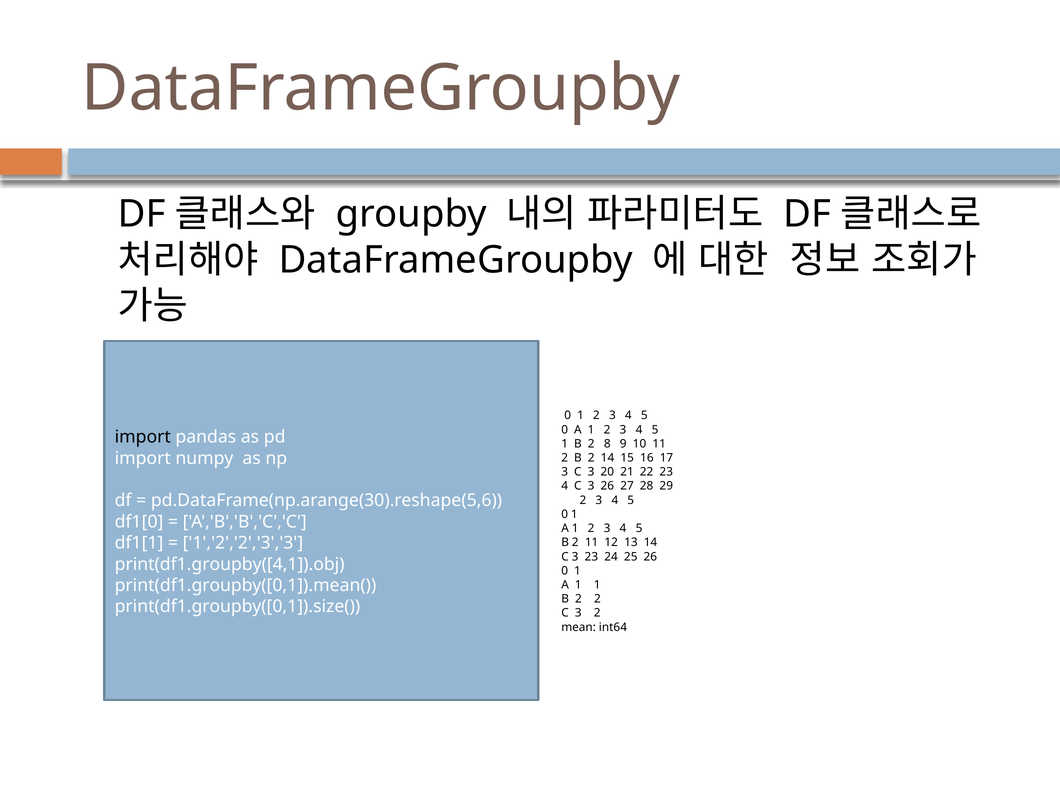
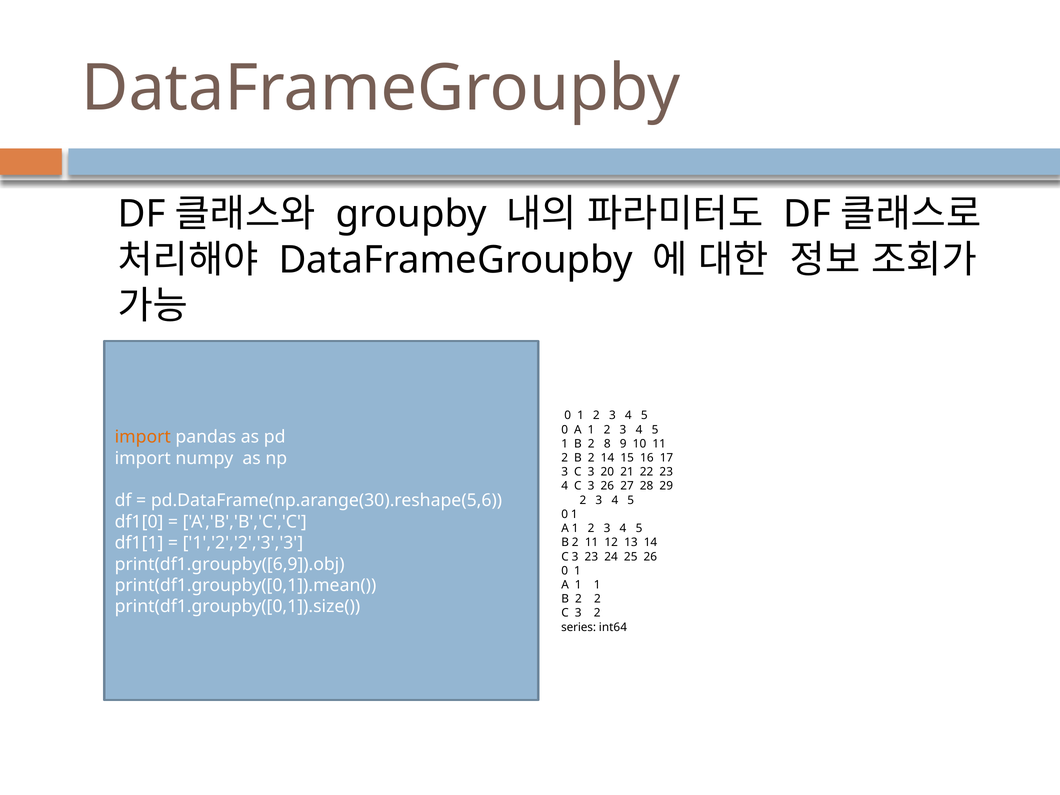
import colour: black -> orange (143, 437)
print(df1.groupby([4,1]).obj: print(df1.groupby([4,1]).obj -> print(df1.groupby([6,9]).obj (230, 564)
mean: mean -> series (579, 627)
